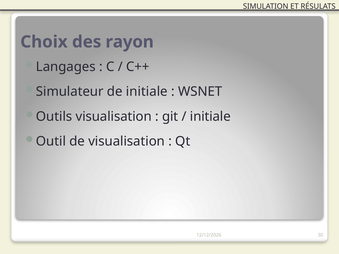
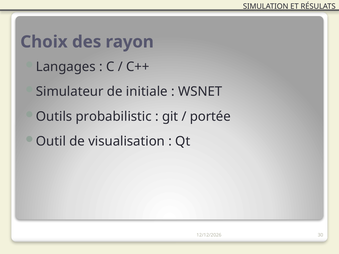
Outils visualisation: visualisation -> probabilistic (114, 117)
initiale: initiale -> portée (210, 117)
